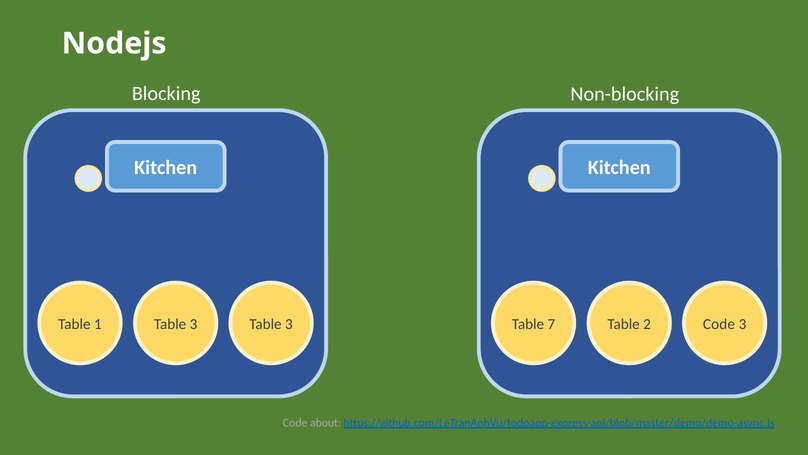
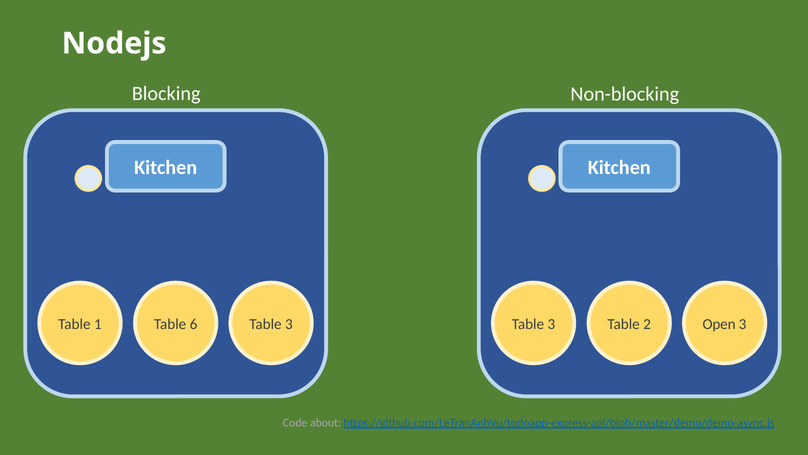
1 Table 3: 3 -> 6 (194, 324)
7: 7 -> 3 (551, 324)
2 Code: Code -> Open (719, 324)
